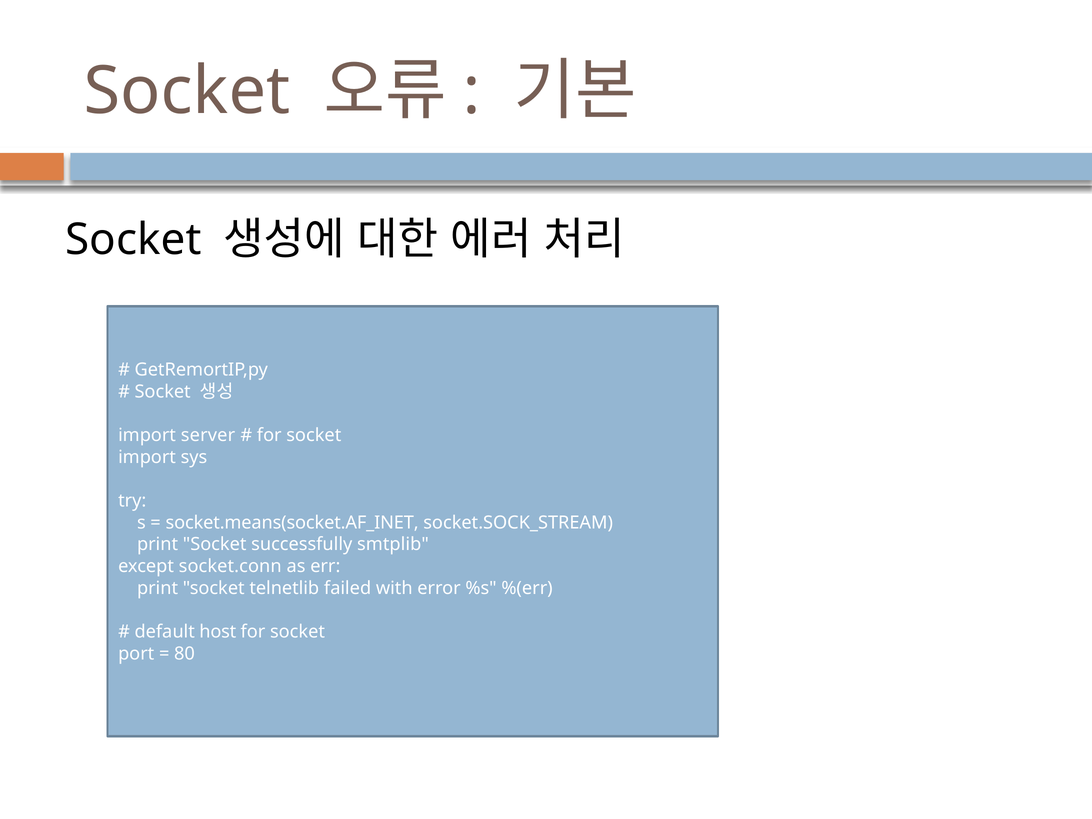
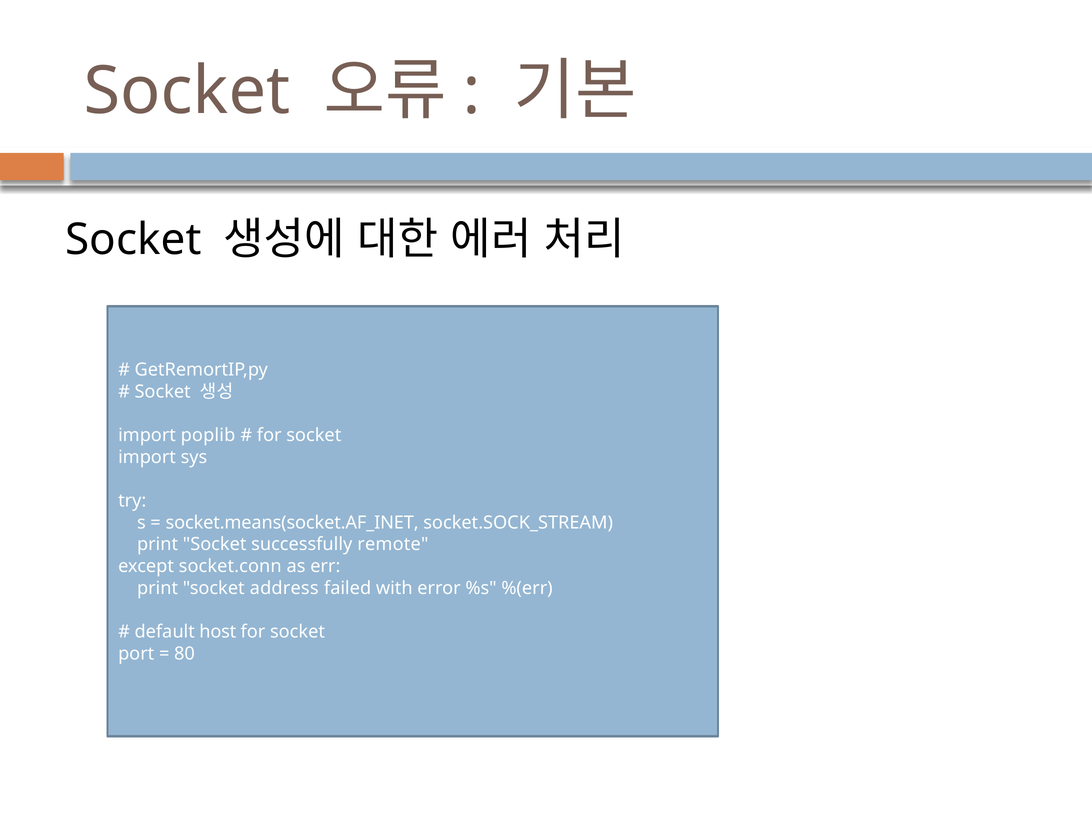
server: server -> poplib (208, 435)
smtplib: smtplib -> remote (393, 544)
telnetlib: telnetlib -> address (284, 588)
